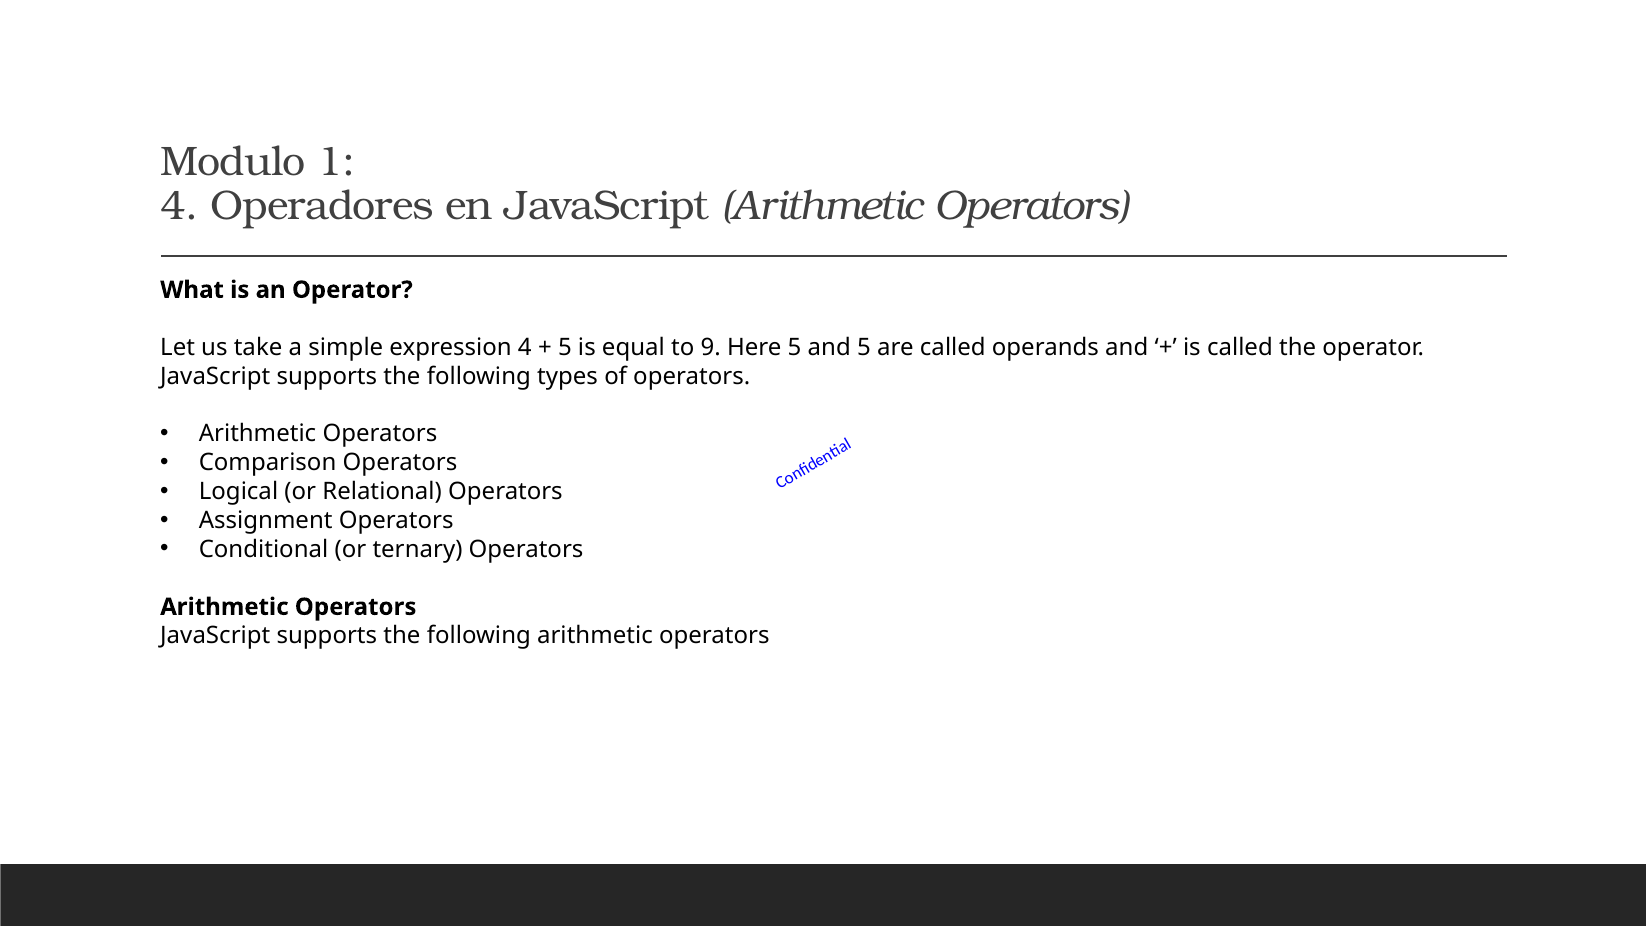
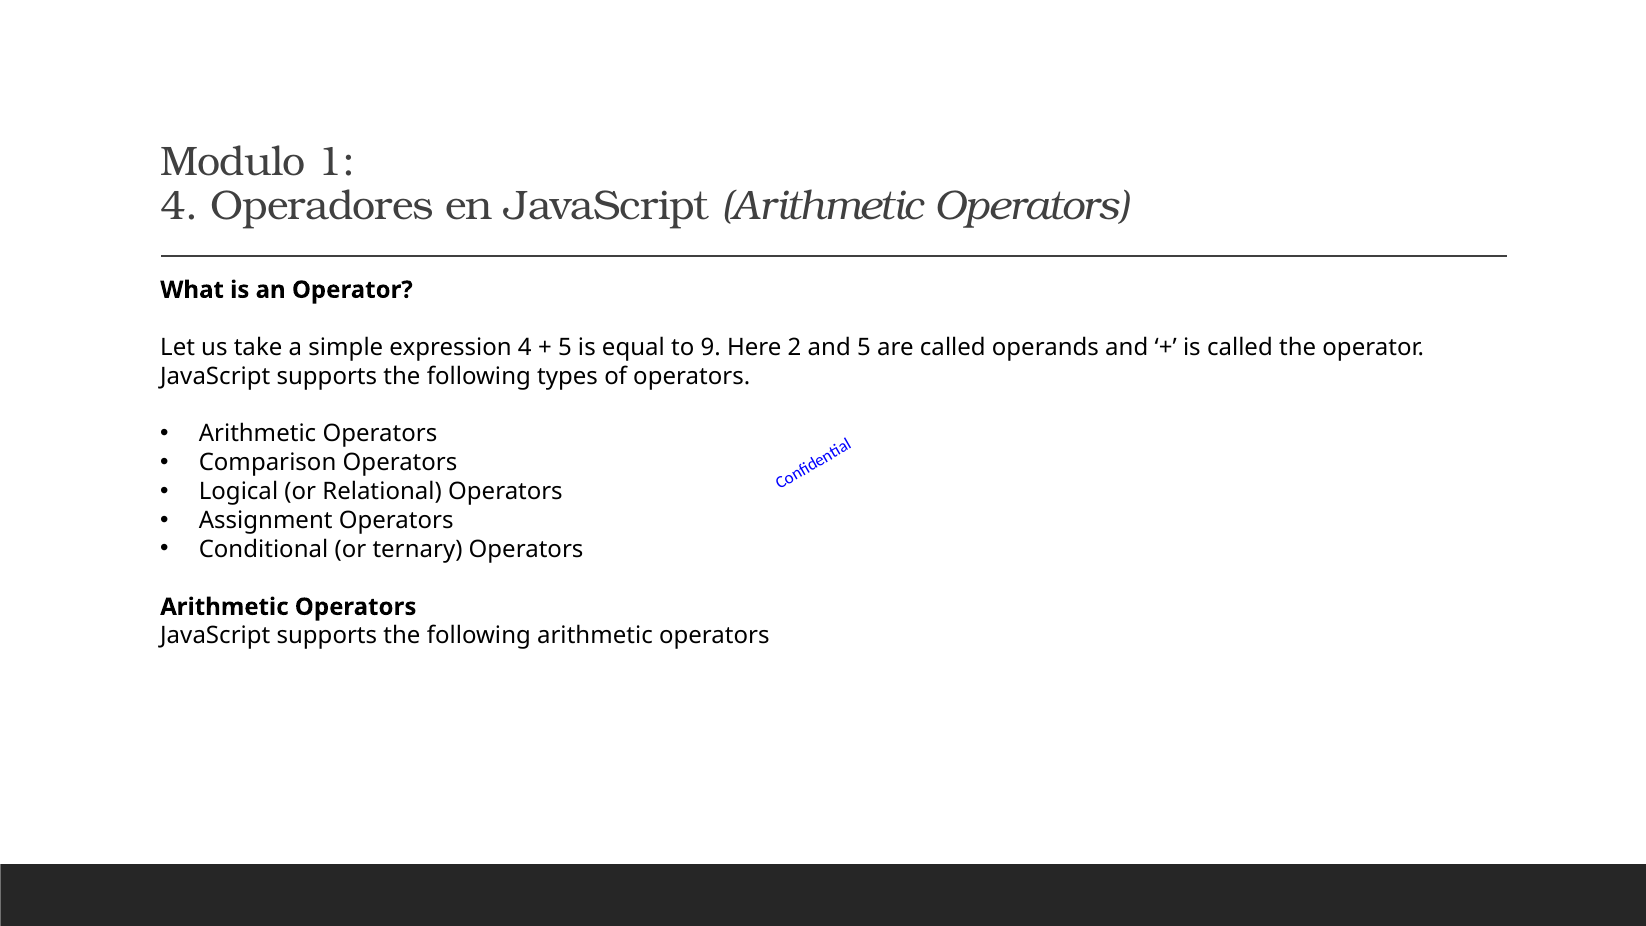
Here 5: 5 -> 2 (795, 347)
